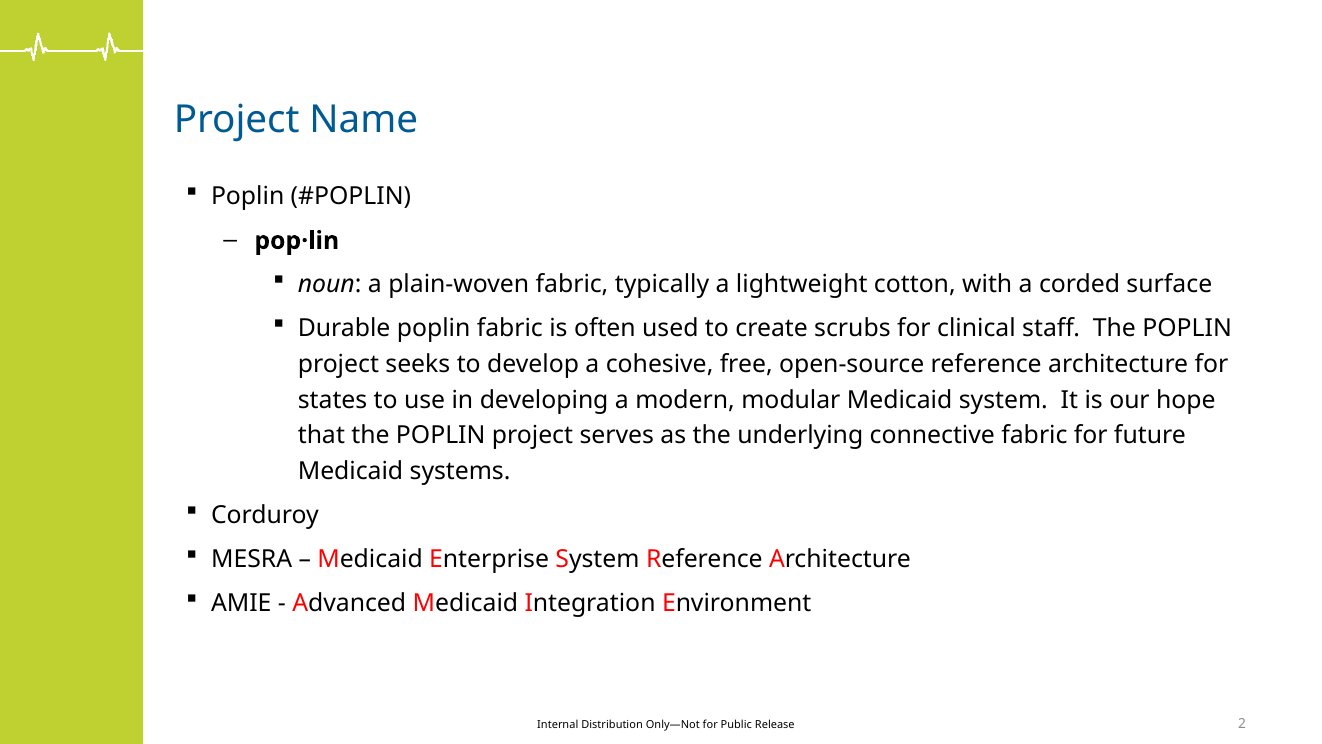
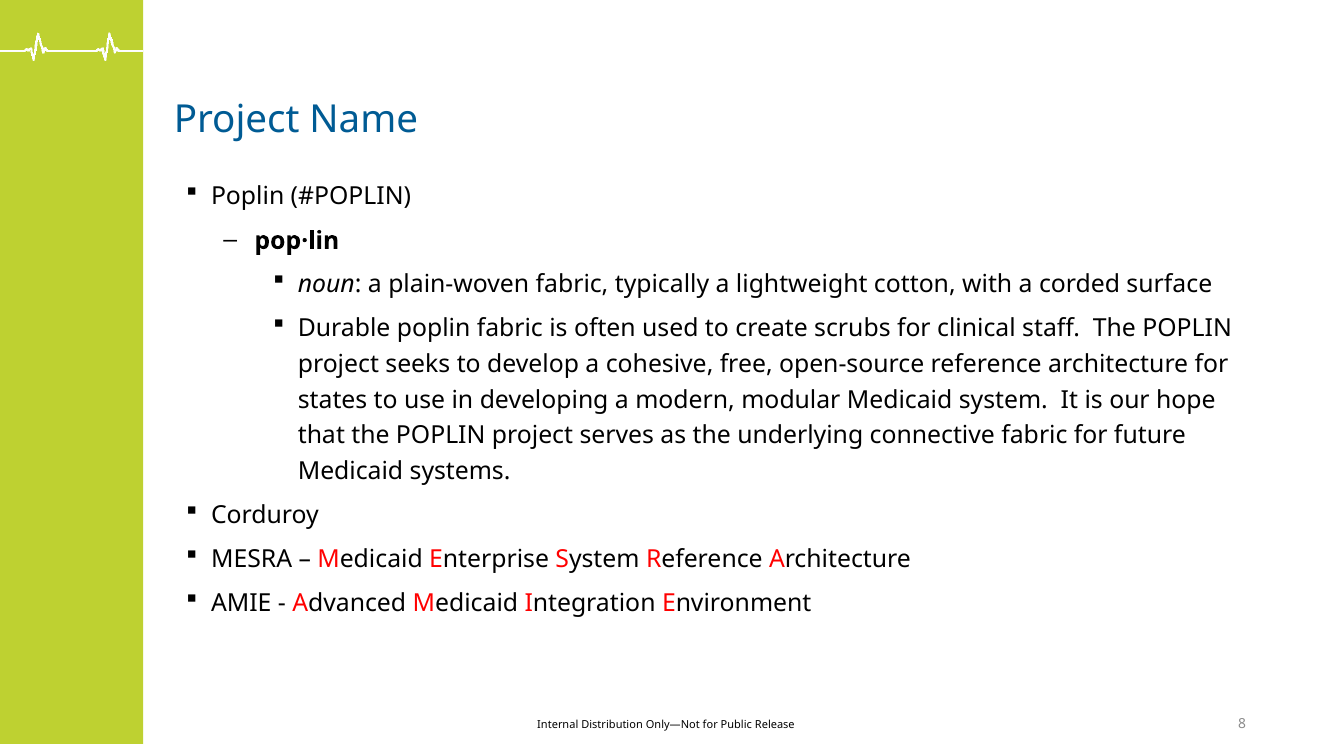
2: 2 -> 8 (1242, 724)
